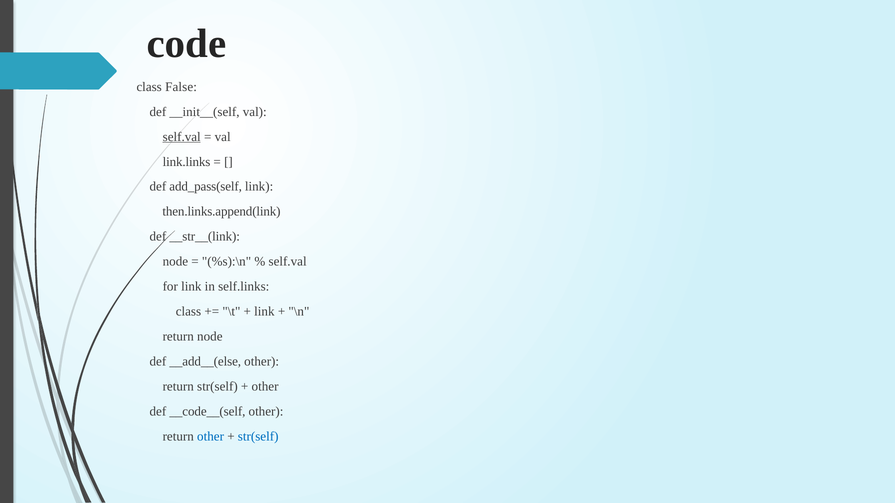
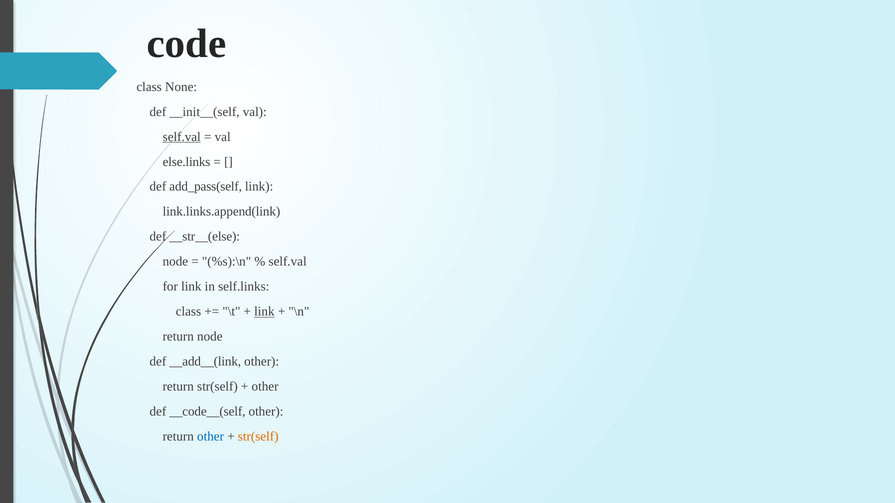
False: False -> None (181, 87)
link.links: link.links -> else.links (187, 162)
then.links.append(link: then.links.append(link -> link.links.append(link (221, 212)
__str__(link: __str__(link -> __str__(else (205, 237)
link underline: none -> present (264, 312)
__add__(else: __add__(else -> __add__(link (205, 362)
str(self colour: blue -> orange (258, 437)
